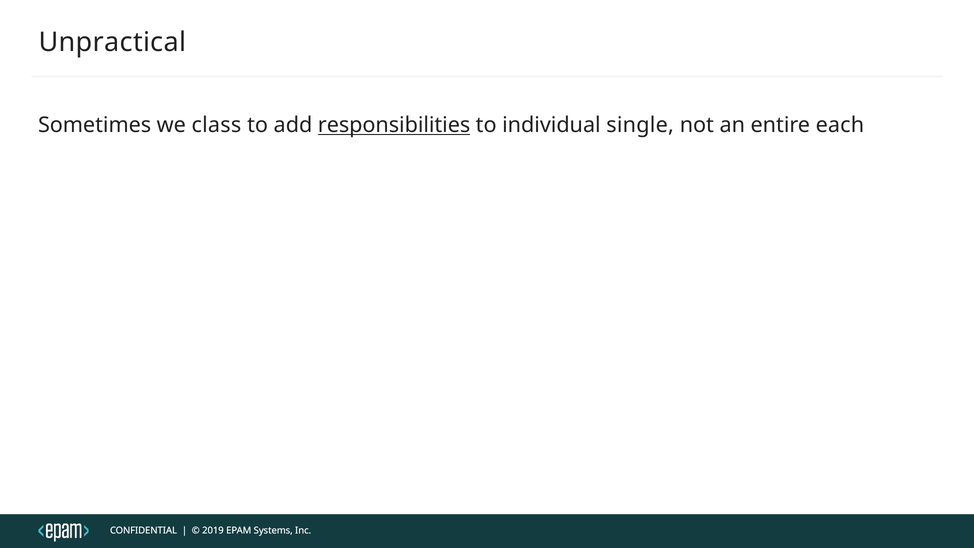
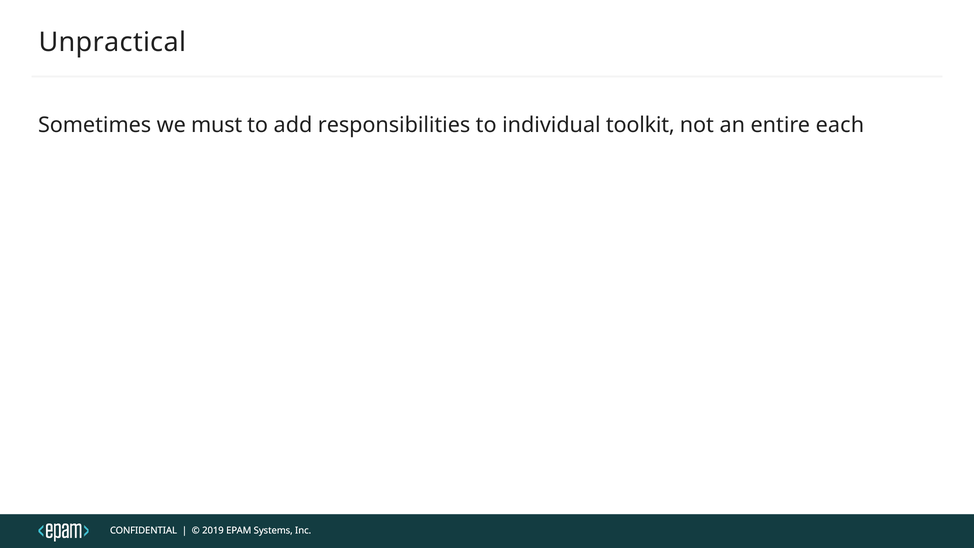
class: class -> must (217, 125)
responsibilities underline: present -> none (394, 125)
single: single -> toolkit (640, 125)
